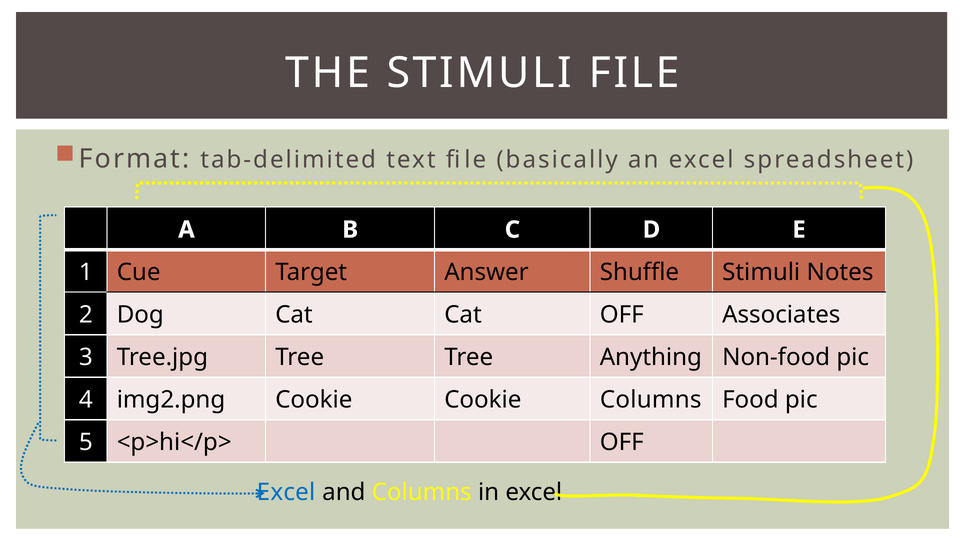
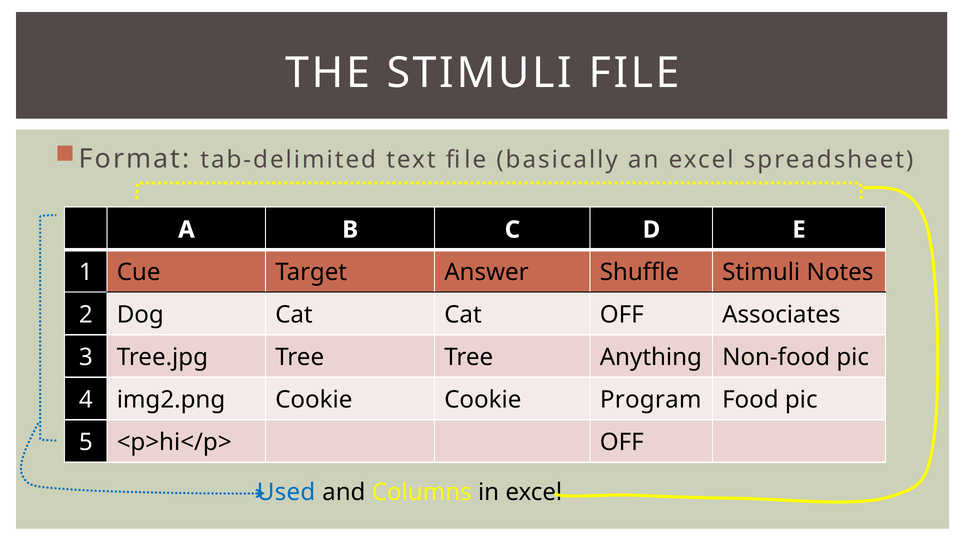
Cookie Columns: Columns -> Program (651, 400)
Excel: Excel -> Used (286, 493)
